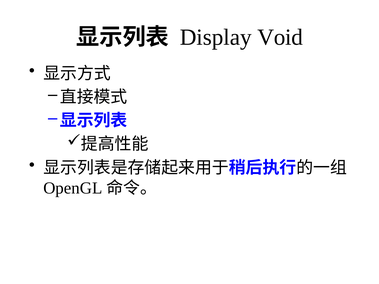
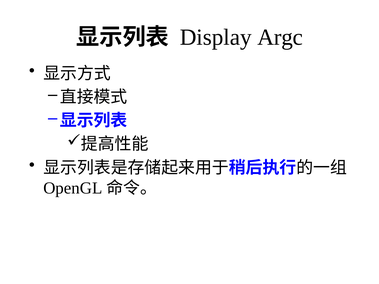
Void: Void -> Argc (280, 37)
